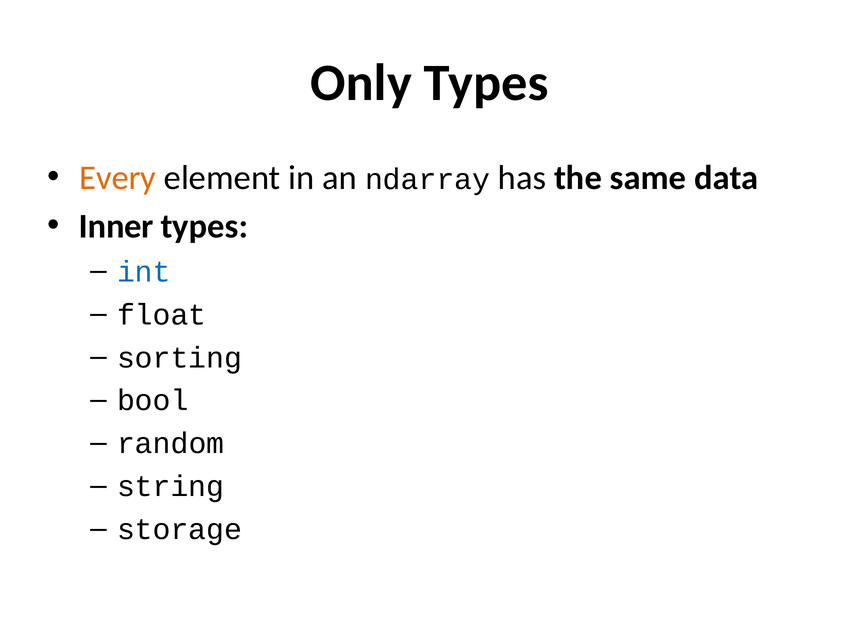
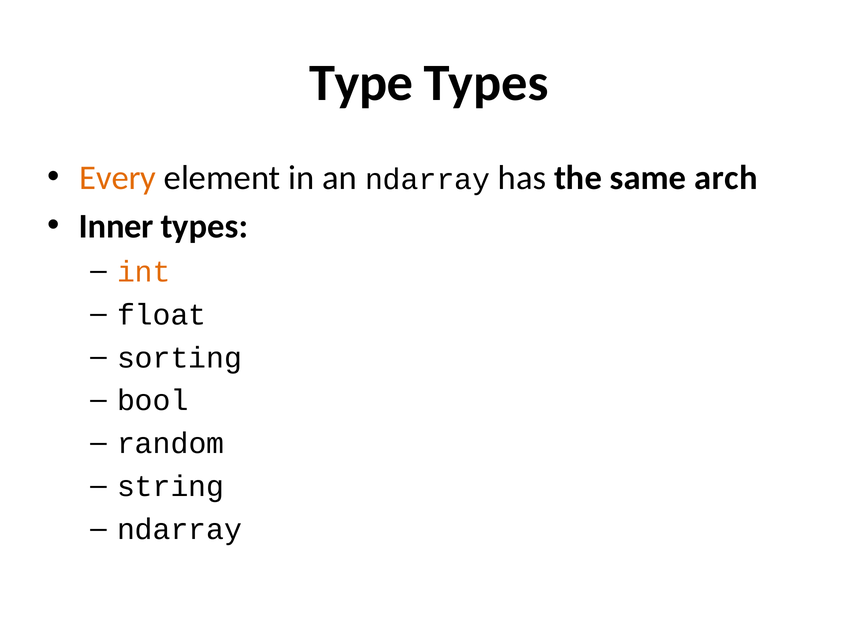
Only: Only -> Type (361, 83)
data: data -> arch (726, 178)
int colour: blue -> orange (144, 272)
storage: storage -> ndarray (180, 530)
